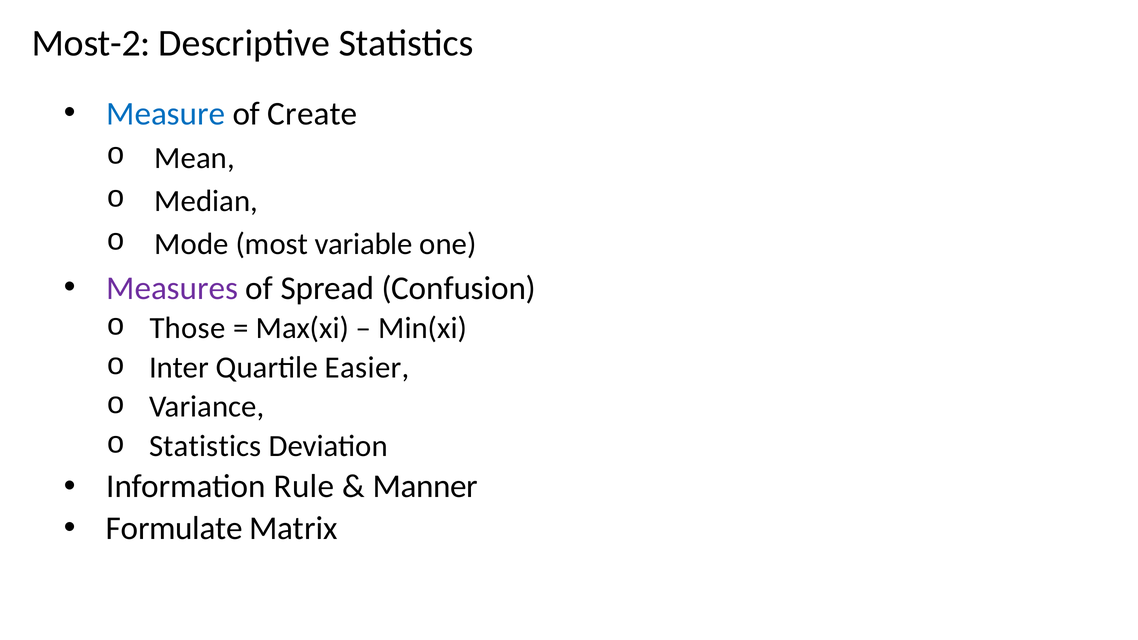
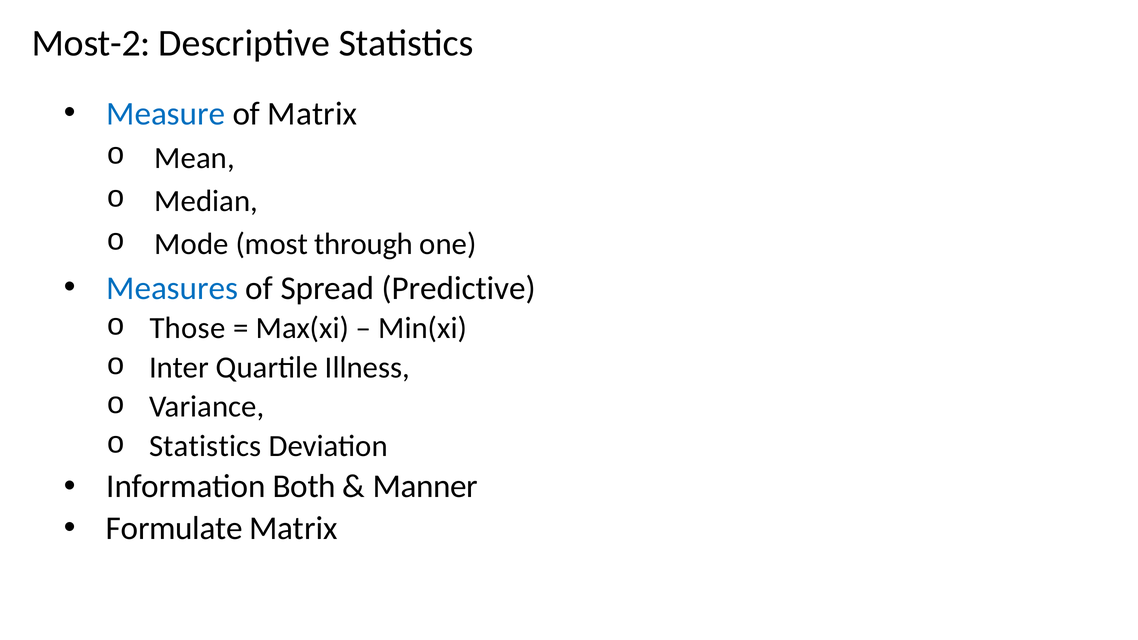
of Create: Create -> Matrix (312, 114)
variable: variable -> through (364, 244)
Measures colour: purple -> blue (172, 288)
Confusion: Confusion -> Predictive (459, 288)
Easier: Easier -> Illness (367, 368)
Rule: Rule -> Both (304, 487)
